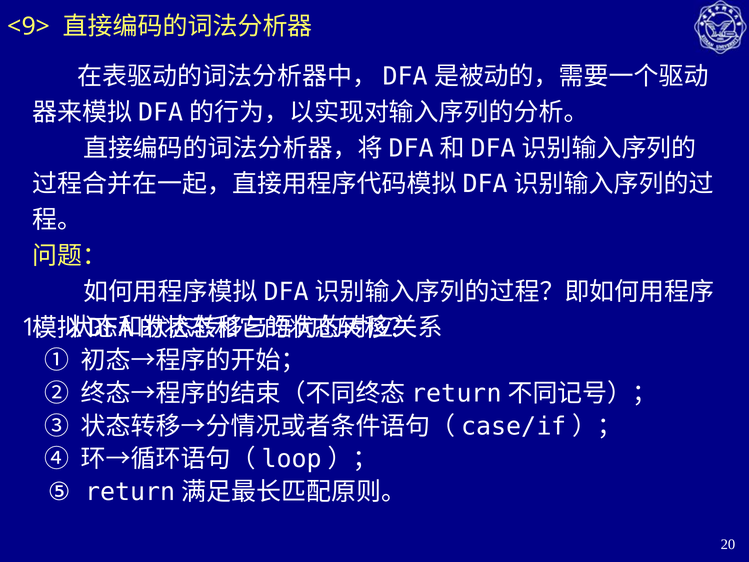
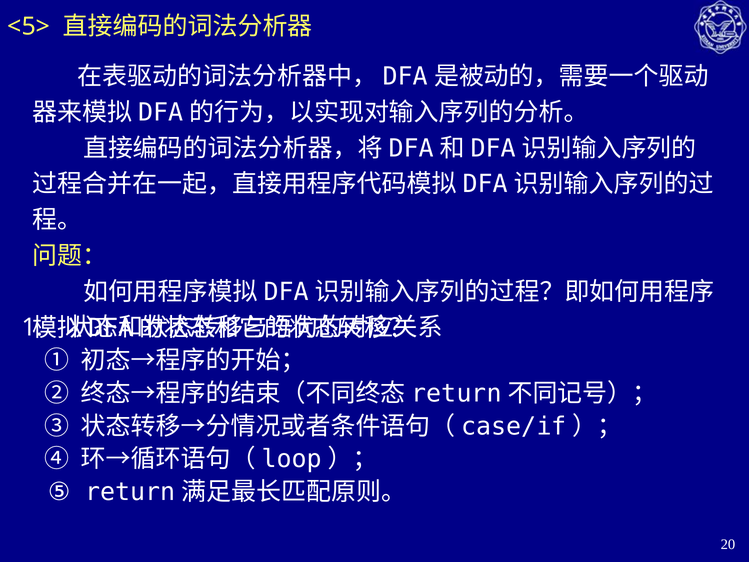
<9>: <9> -> <5> (29, 27)
